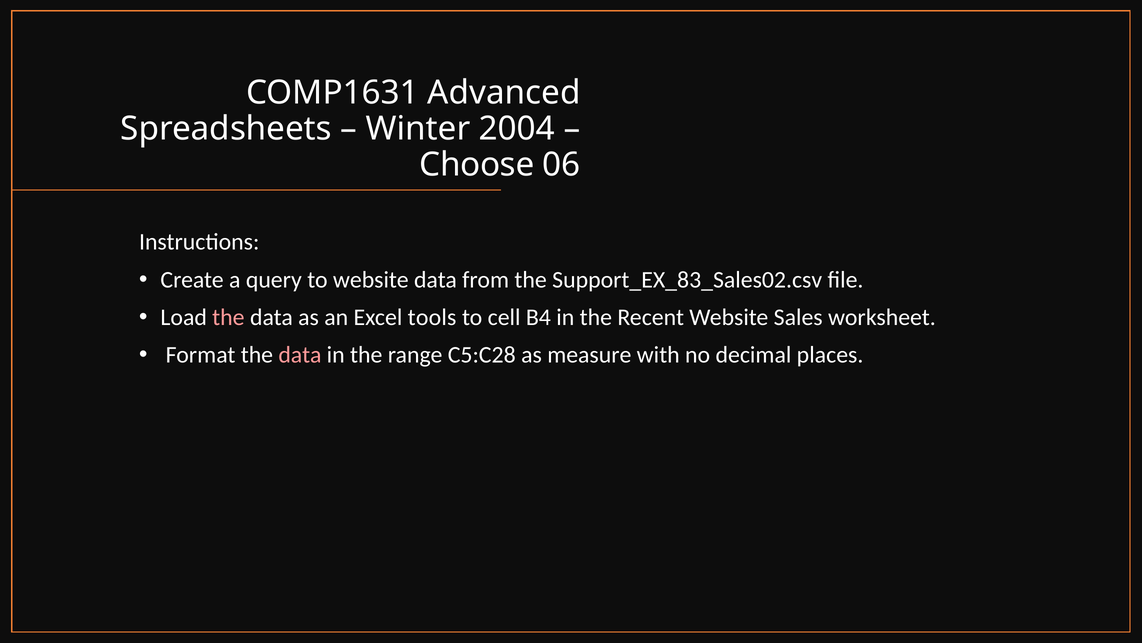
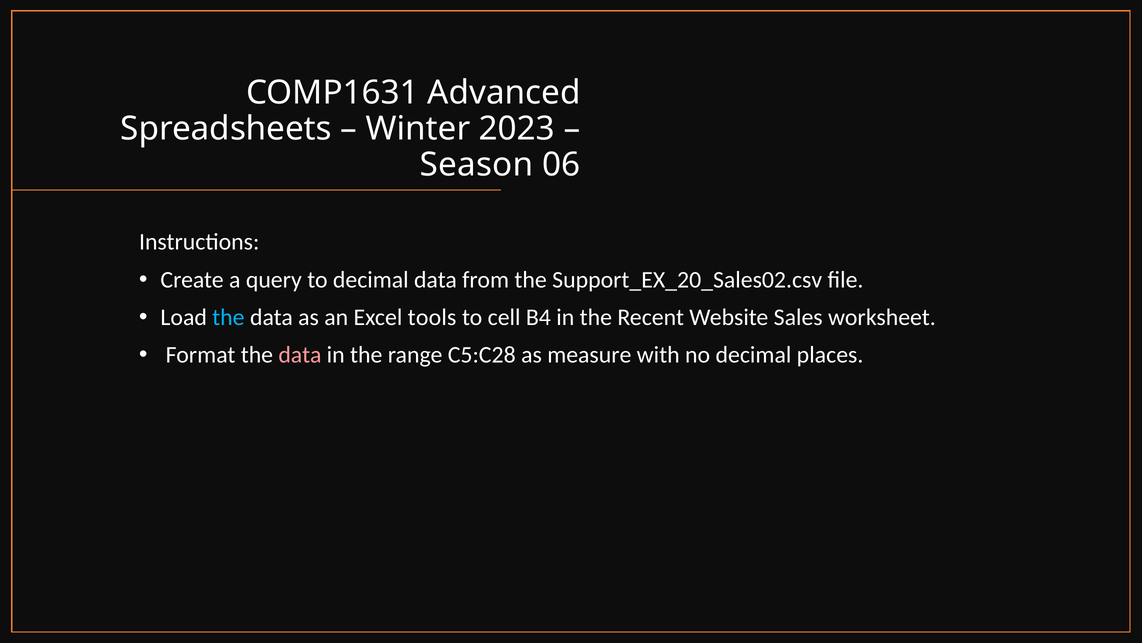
2004: 2004 -> 2023 (517, 129)
Choose: Choose -> Season (477, 164)
to website: website -> decimal (371, 279)
Support_EX_83_Sales02.csv: Support_EX_83_Sales02.csv -> Support_EX_20_Sales02.csv (687, 279)
the colour: pink -> light blue (228, 317)
